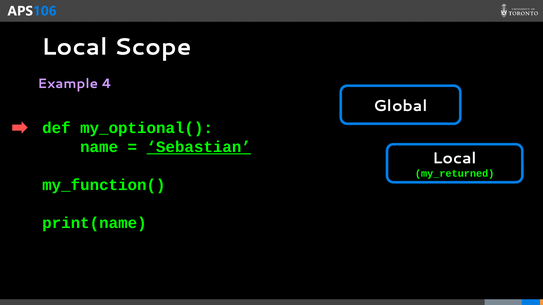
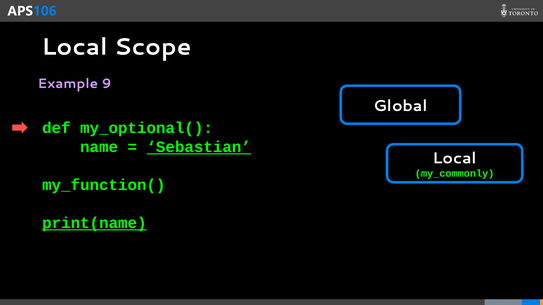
4: 4 -> 9 (107, 84)
my_returned: my_returned -> my_commonly (455, 174)
print(name underline: none -> present (94, 223)
